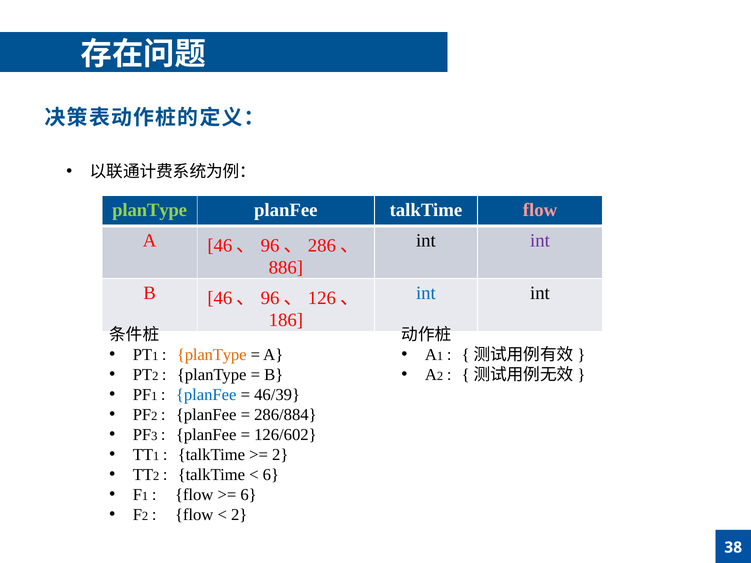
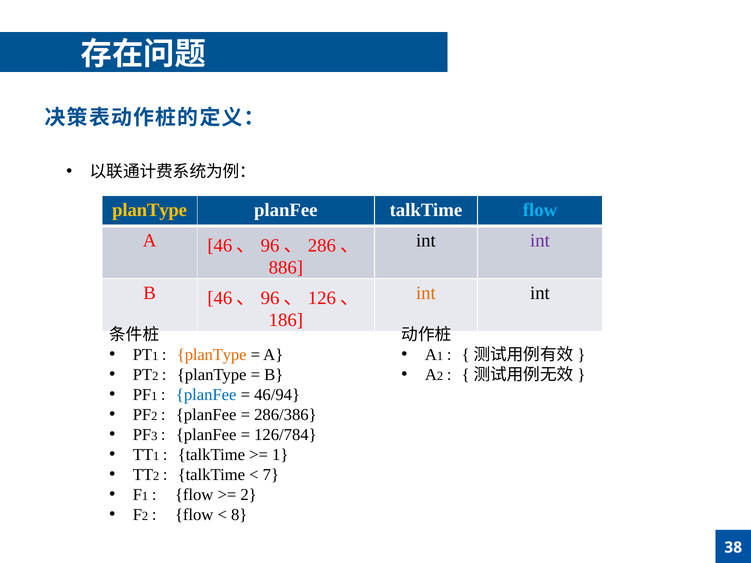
planType colour: light green -> yellow (150, 210)
flow colour: pink -> light blue (540, 210)
int colour: blue -> orange (426, 293)
46/39: 46/39 -> 46/94 (277, 395)
286/884: 286/884 -> 286/386 (285, 415)
126/602: 126/602 -> 126/784 (285, 435)
2: 2 -> 1 (280, 455)
6: 6 -> 7 (271, 475)
6: 6 -> 2 (249, 495)
2: 2 -> 8 (239, 515)
